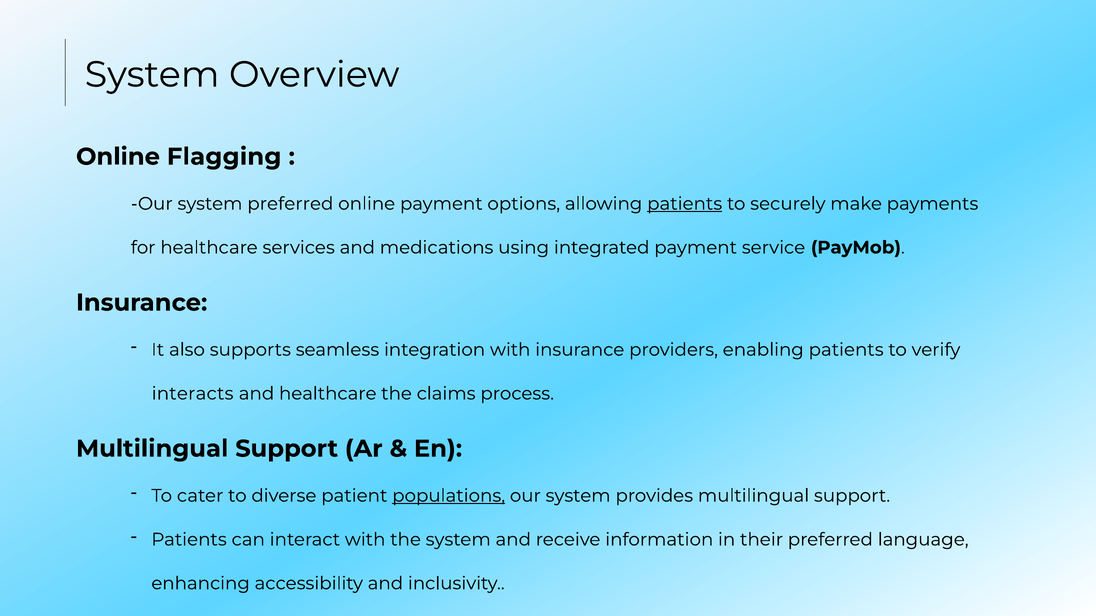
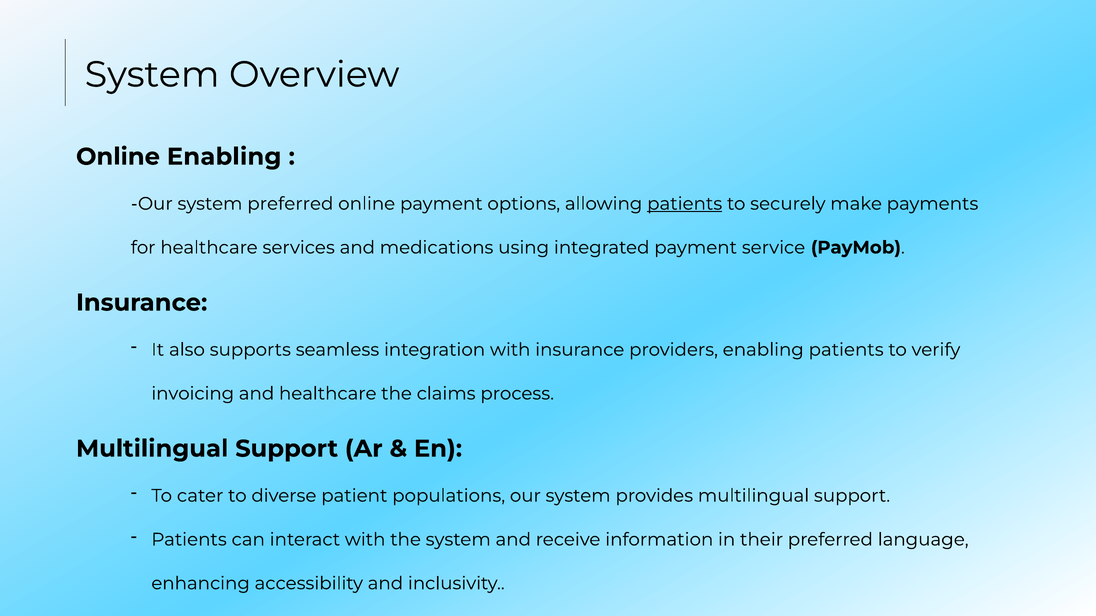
Online Flagging: Flagging -> Enabling (224, 157)
interacts: interacts -> invoicing (193, 394)
populations underline: present -> none (449, 496)
